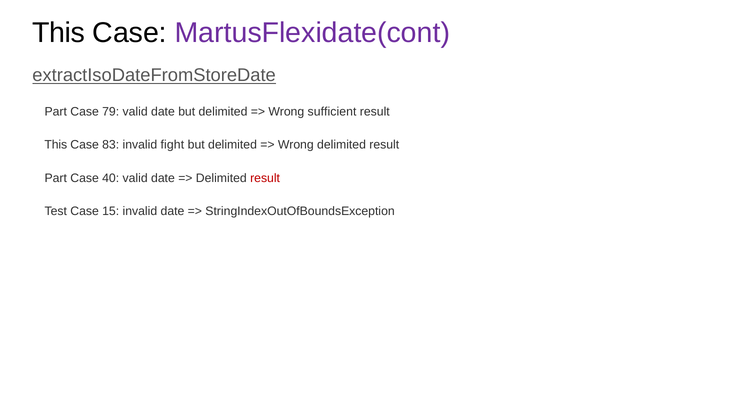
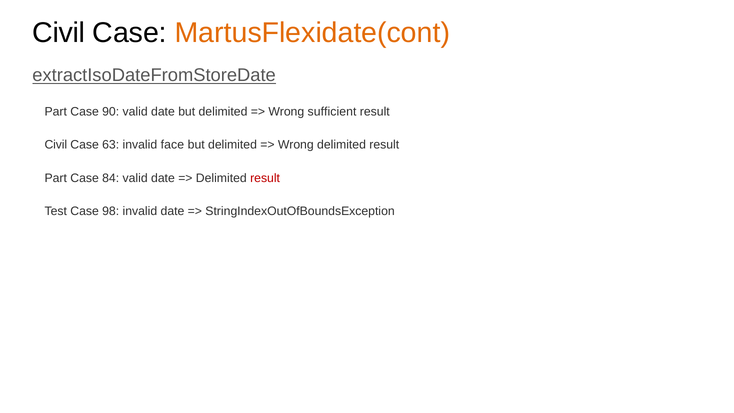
This: This -> Civil (59, 33)
MartusFlexidate(cont colour: purple -> orange (312, 33)
79: 79 -> 90 (111, 112)
This: This -> Civil (56, 145)
83: 83 -> 63 (111, 145)
fight: fight -> face (172, 145)
40: 40 -> 84 (111, 178)
15: 15 -> 98 (111, 211)
